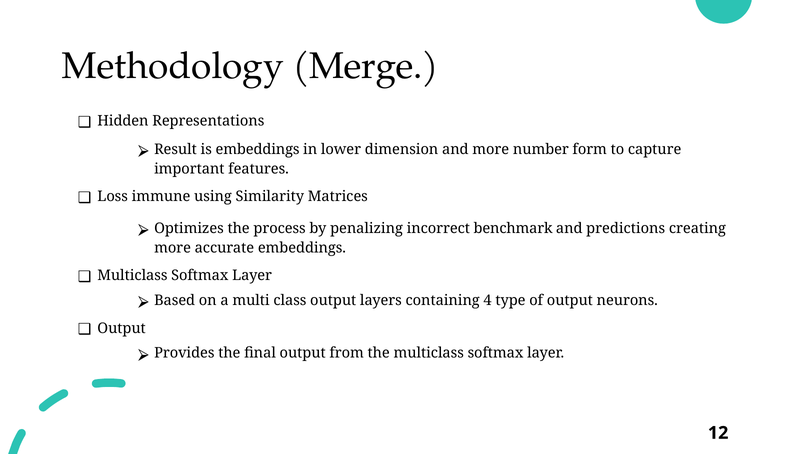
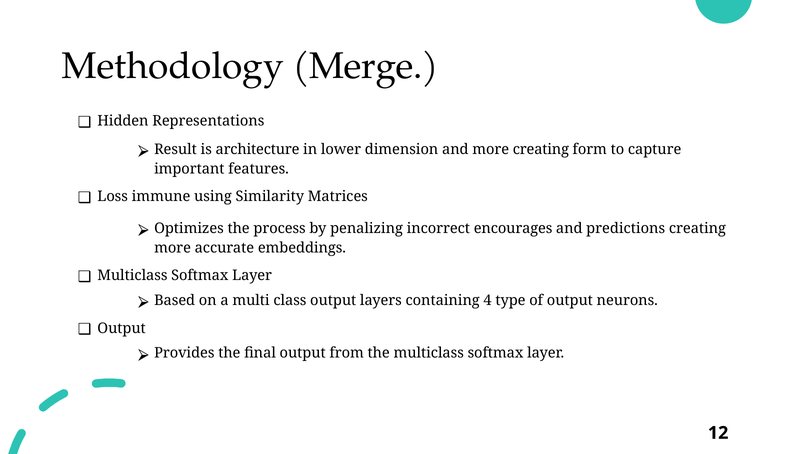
is embeddings: embeddings -> architecture (258, 150)
more number: number -> creating (541, 150)
benchmark: benchmark -> encourages (513, 229)
